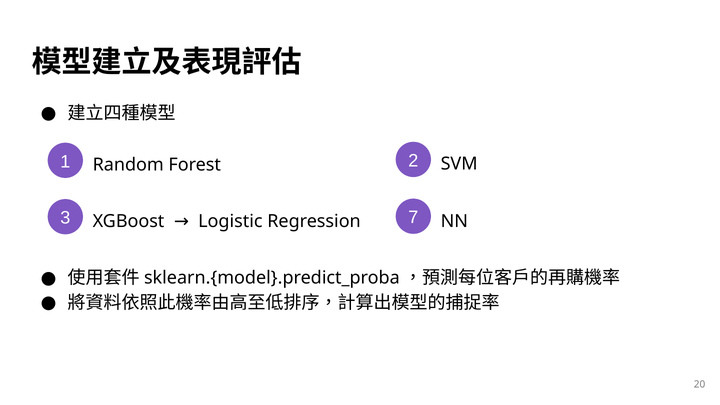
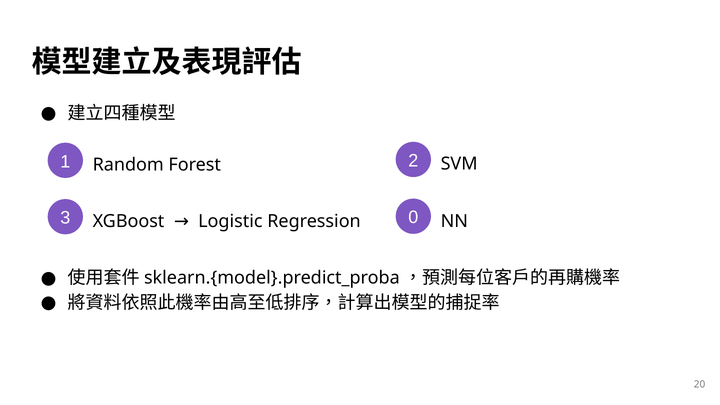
7: 7 -> 0 (413, 217)
